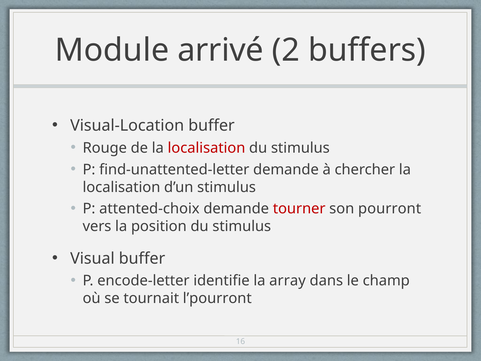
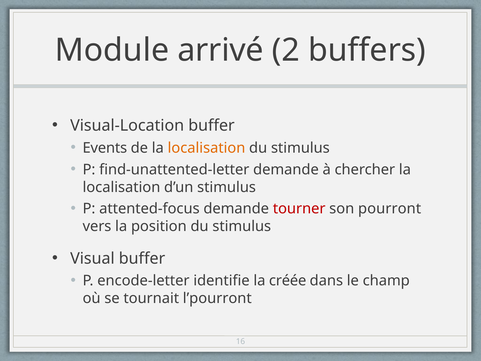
Rouge: Rouge -> Events (105, 148)
localisation colour: red -> orange (207, 148)
attented-choix: attented-choix -> attented-focus (149, 209)
array: array -> créée (288, 281)
